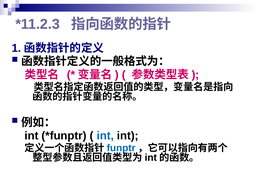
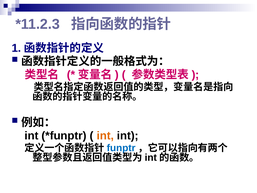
int colour: blue -> orange (105, 136)
